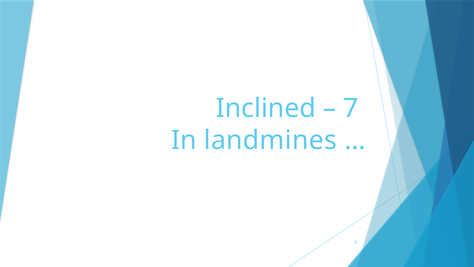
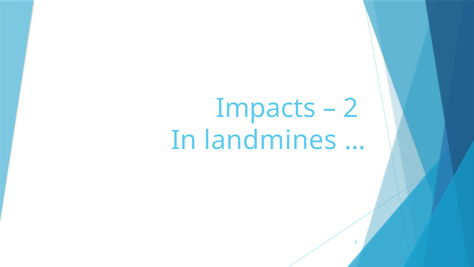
Inclined: Inclined -> Impacts (266, 108)
7: 7 -> 2 (351, 108)
